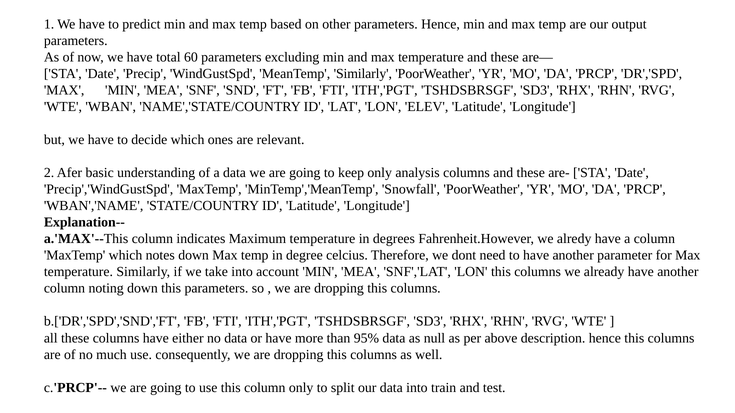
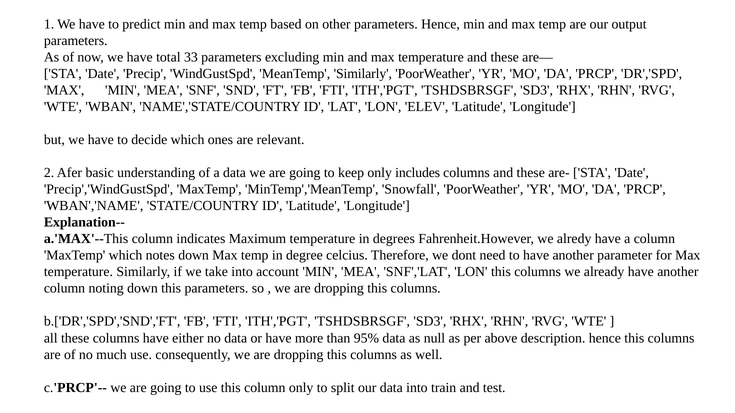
60: 60 -> 33 (191, 57)
analysis: analysis -> includes (418, 173)
